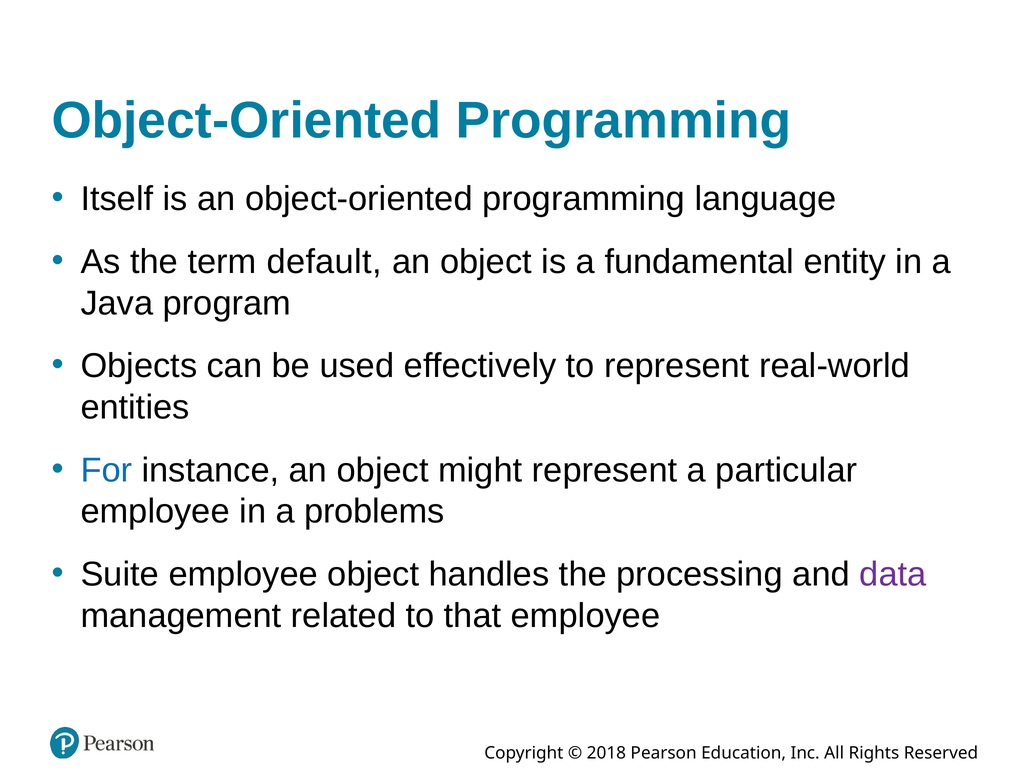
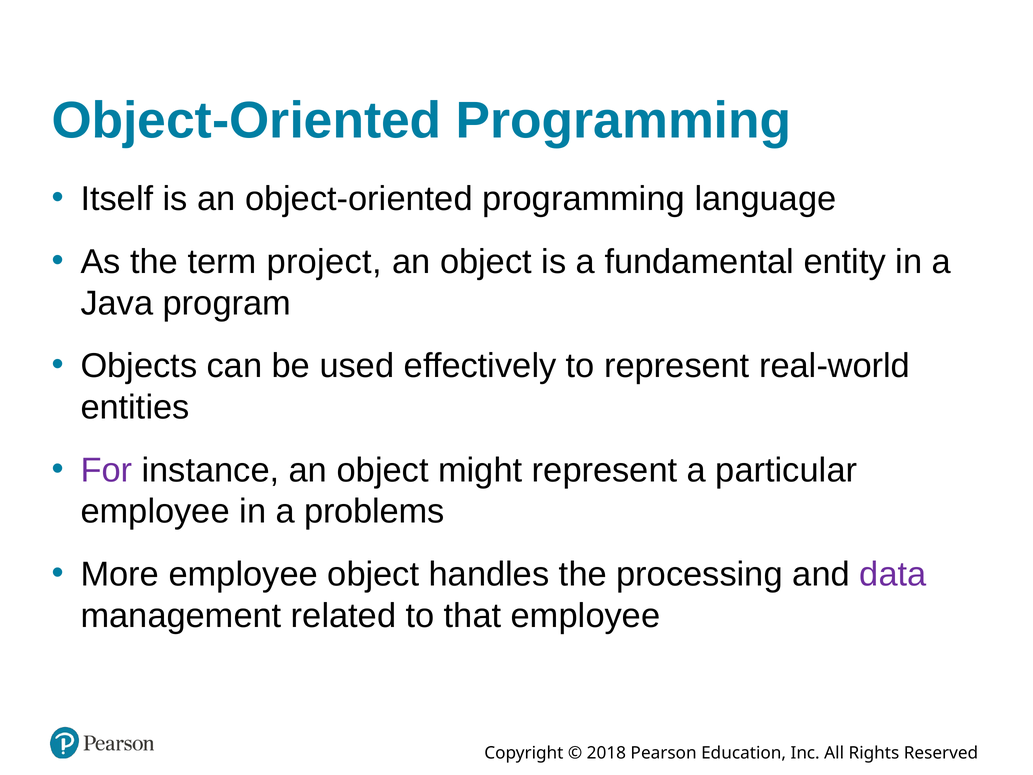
default: default -> project (324, 262)
For colour: blue -> purple (106, 470)
Suite: Suite -> More (120, 574)
